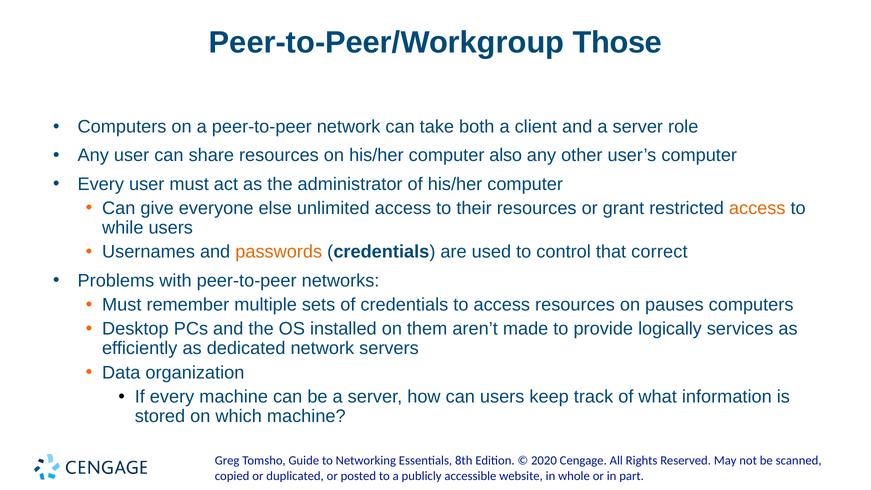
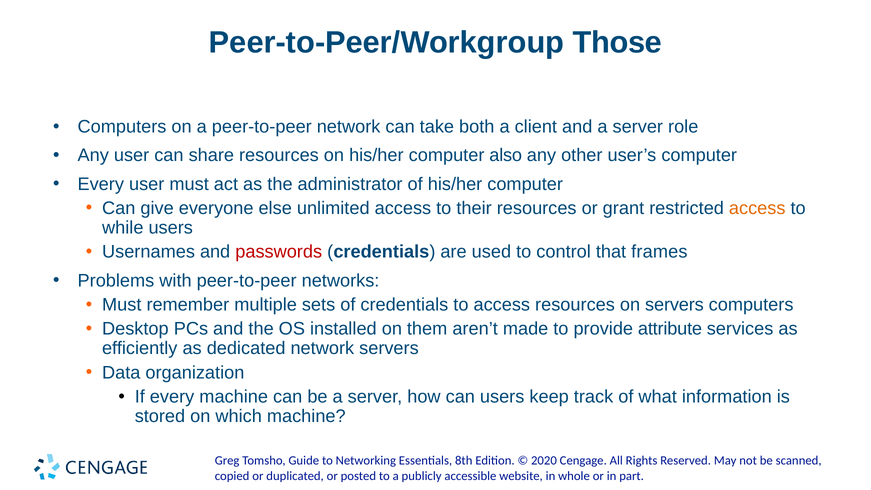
passwords colour: orange -> red (279, 252)
correct: correct -> frames (659, 252)
on pauses: pauses -> servers (674, 305)
logically: logically -> attribute (670, 329)
